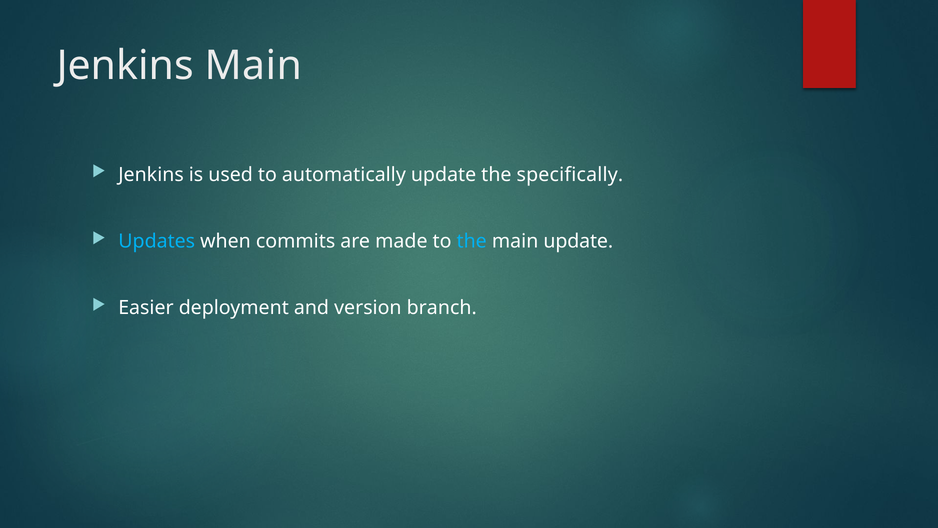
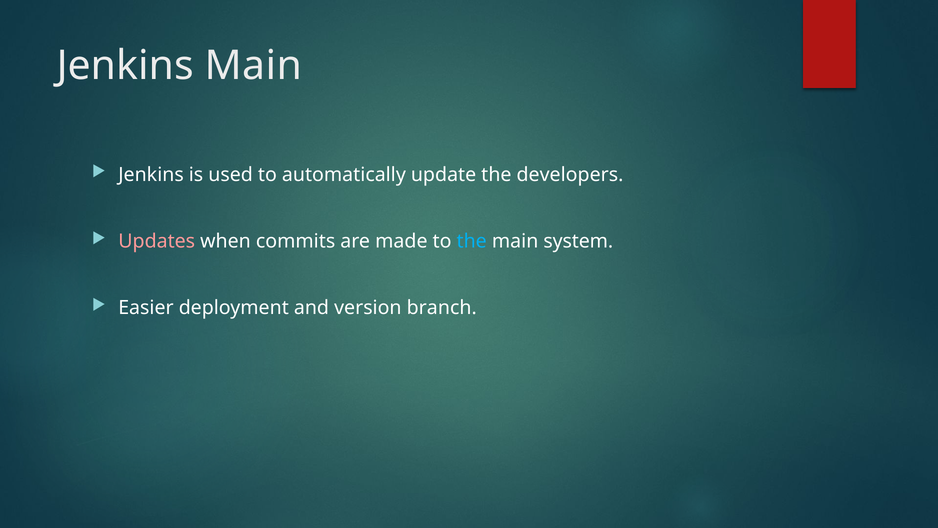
specifically: specifically -> developers (570, 175)
Updates colour: light blue -> pink (157, 241)
main update: update -> system (578, 241)
